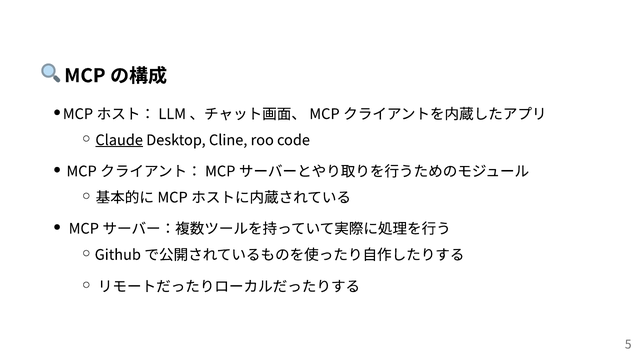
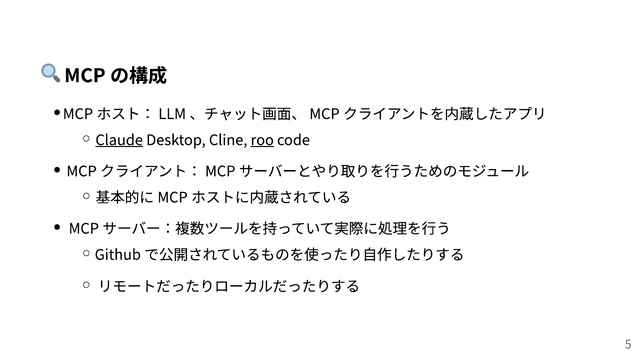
roo underline: none -> present (262, 140)
